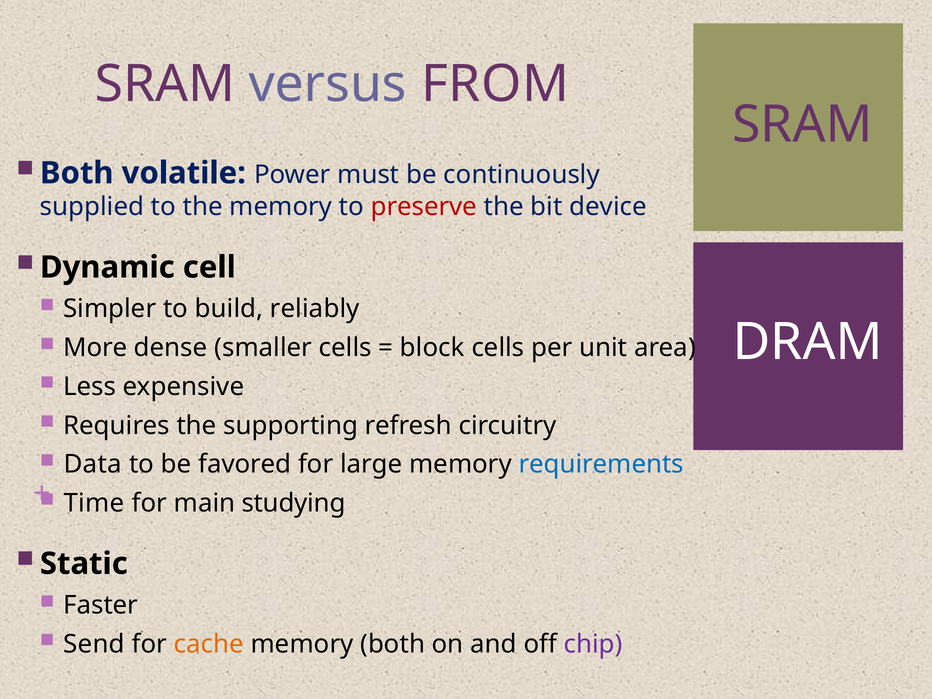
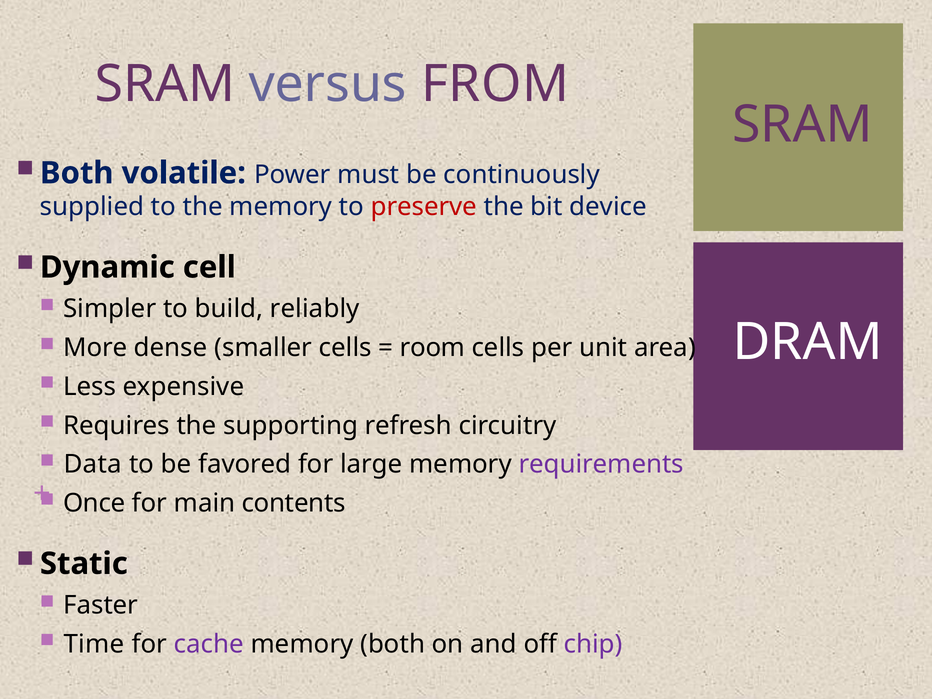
block: block -> room (432, 348)
requirements colour: blue -> purple (601, 464)
Time: Time -> Once (94, 503)
studying: studying -> contents (294, 503)
Send: Send -> Time (94, 644)
cache colour: orange -> purple (209, 644)
